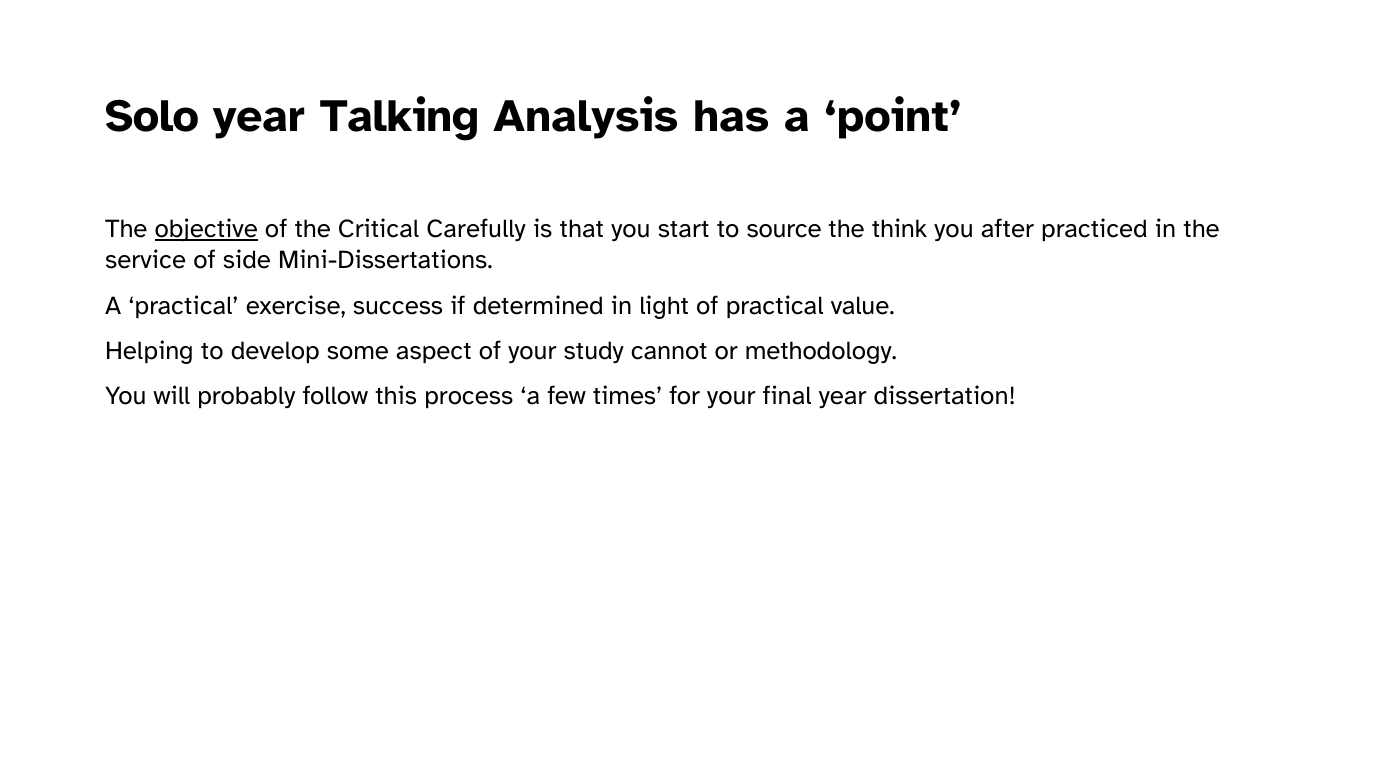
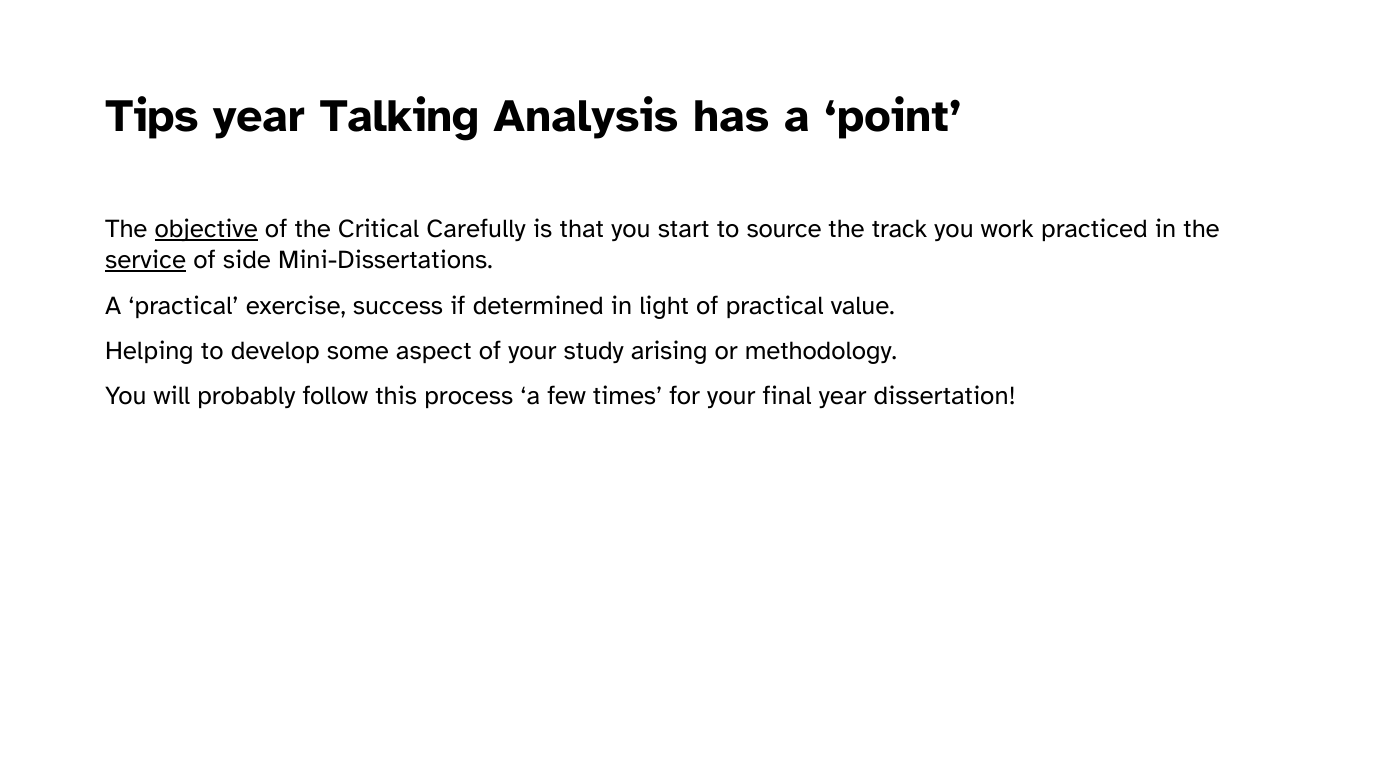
Solo: Solo -> Tips (152, 116)
think: think -> track (900, 229)
after: after -> work (1007, 229)
service underline: none -> present (146, 260)
cannot: cannot -> arising (669, 351)
